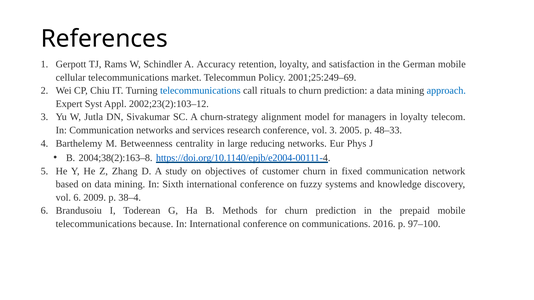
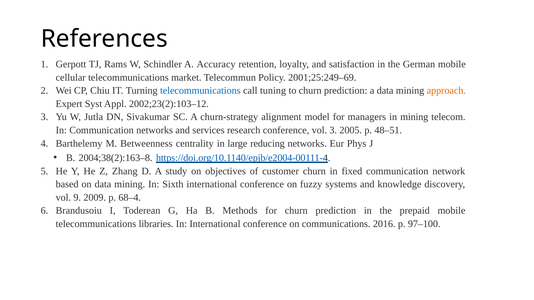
rituals: rituals -> tuning (273, 91)
approach colour: blue -> orange (446, 91)
in loyalty: loyalty -> mining (414, 117)
48–33: 48–33 -> 48–51 (388, 130)
vol 6: 6 -> 9 (77, 198)
38–4: 38–4 -> 68–4 (130, 198)
because: because -> libraries (156, 224)
